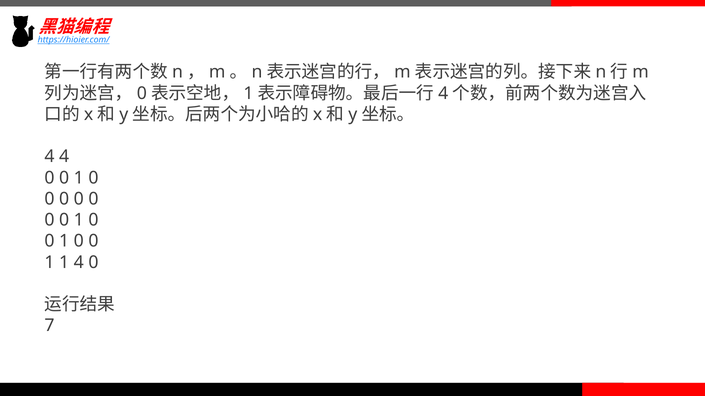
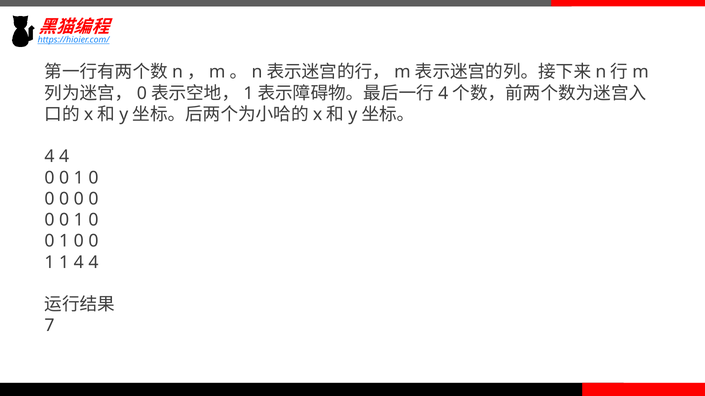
1 4 0: 0 -> 4 (93, 263)
